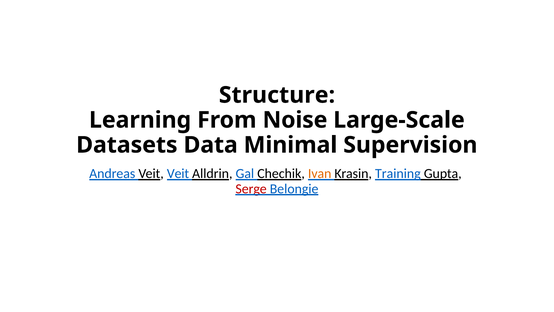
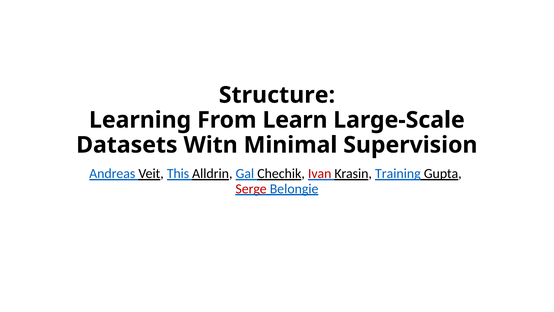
Noise: Noise -> Learn (295, 120)
Data: Data -> Witn (211, 145)
Veit Veit: Veit -> This (178, 173)
Ivan colour: orange -> red (320, 173)
